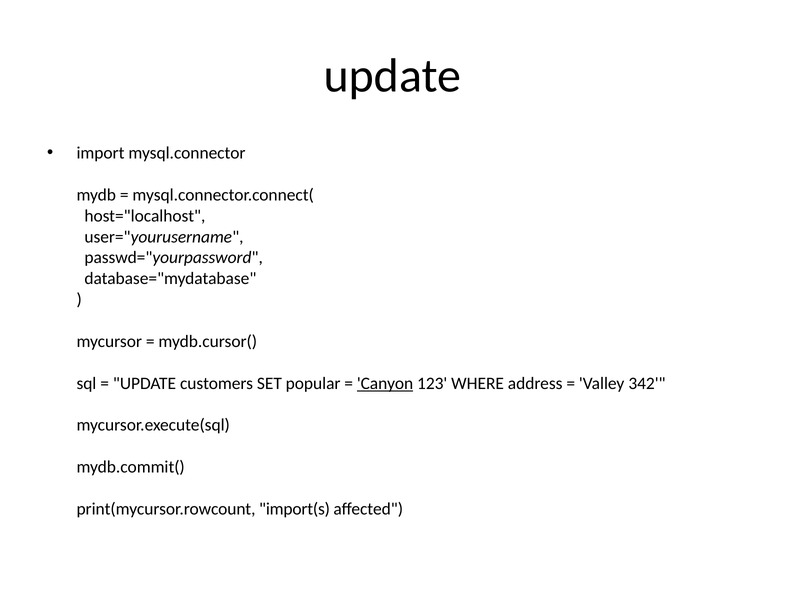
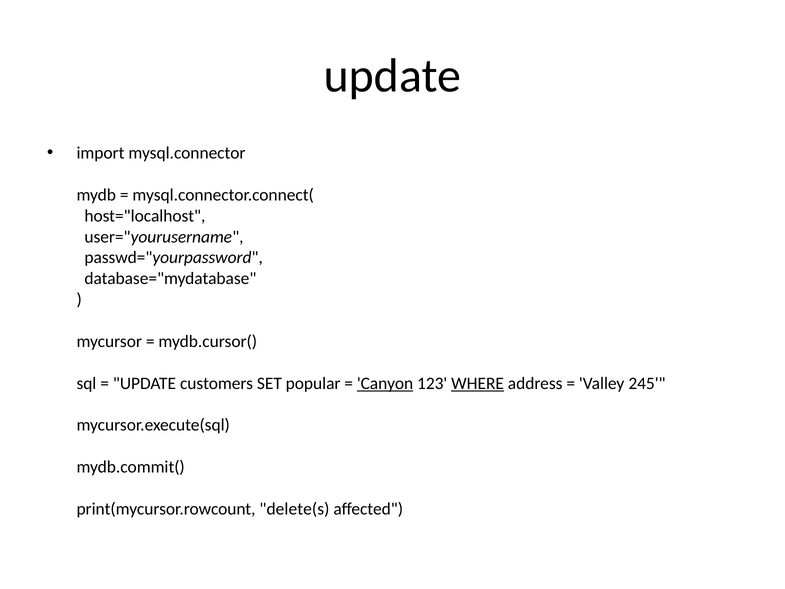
WHERE underline: none -> present (478, 383)
342: 342 -> 245 (647, 383)
import(s: import(s -> delete(s (294, 509)
